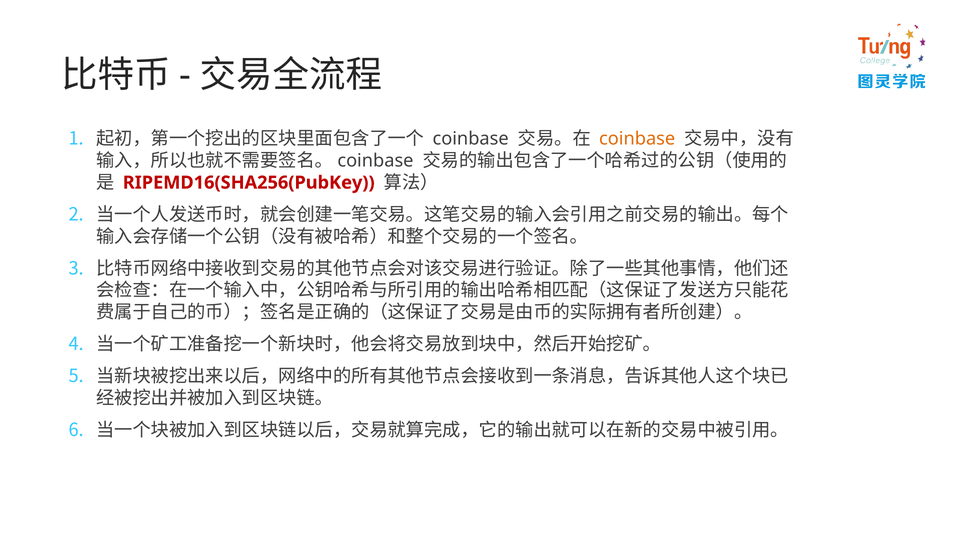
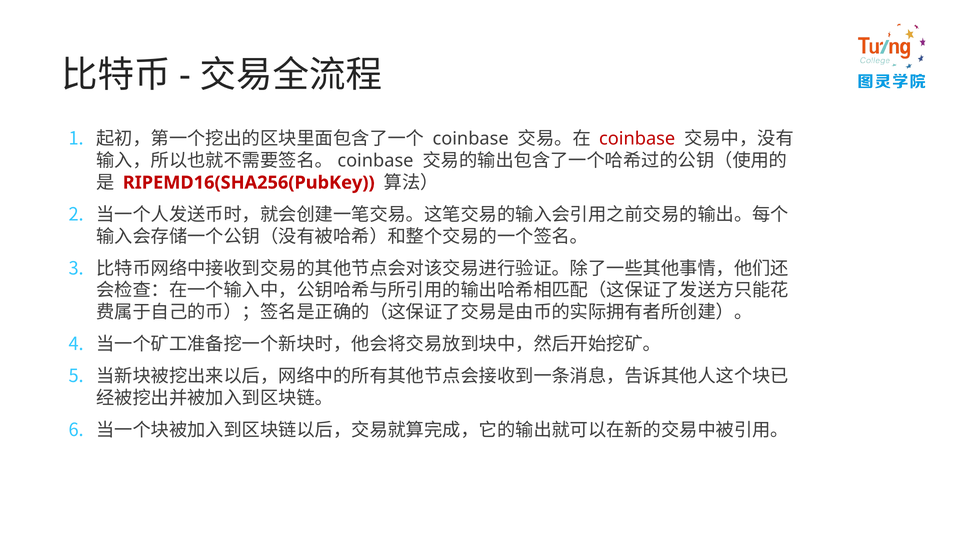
coinbase colour: orange -> red (637, 139)
